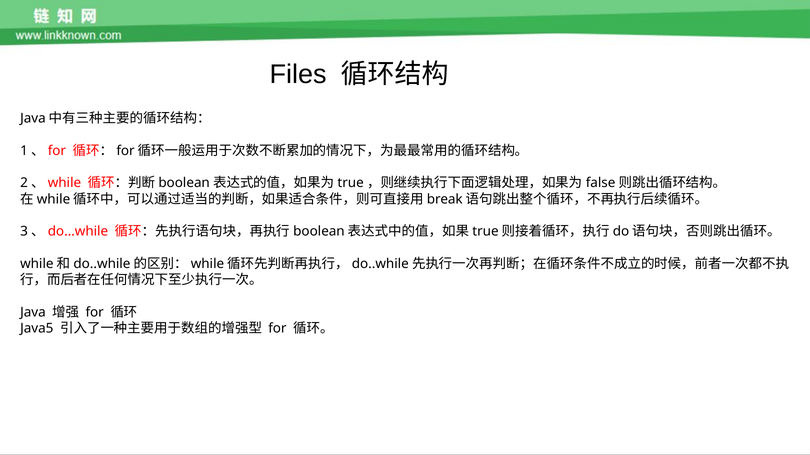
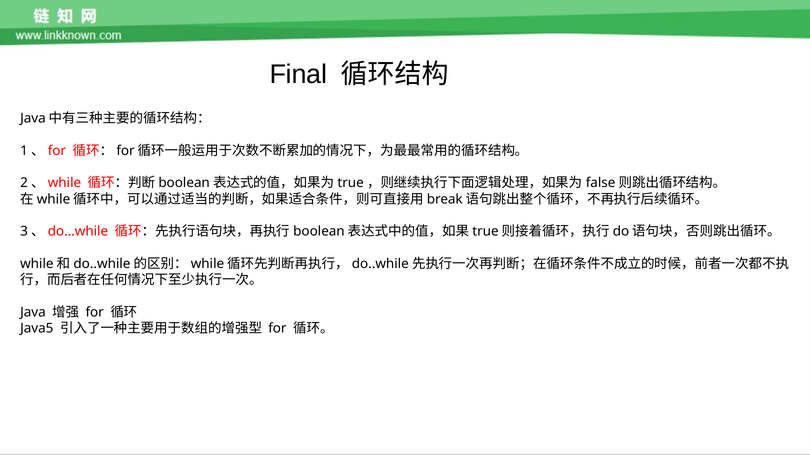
Files: Files -> Final (298, 75)
